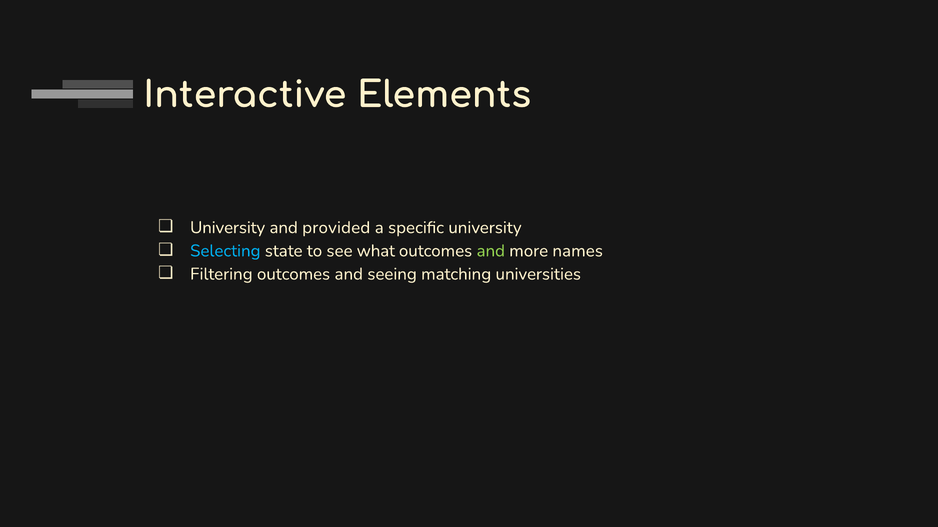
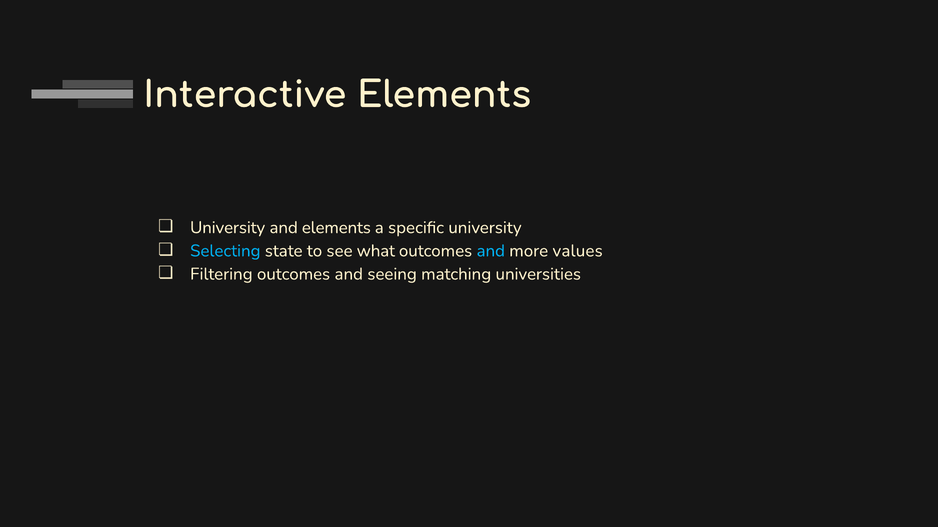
and provided: provided -> elements (336, 228)
and colour: light green -> light blue (491, 251)
names: names -> values (578, 251)
